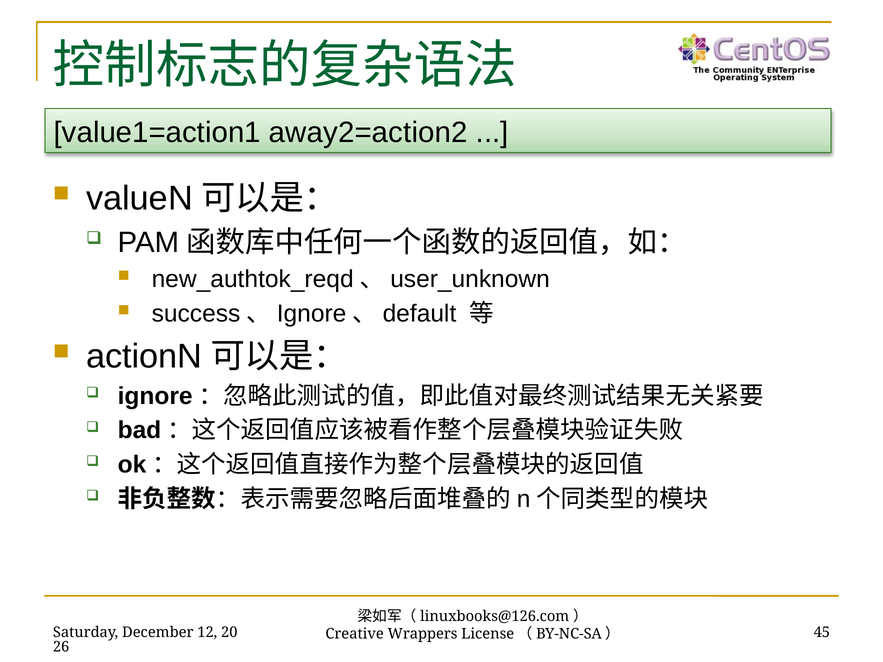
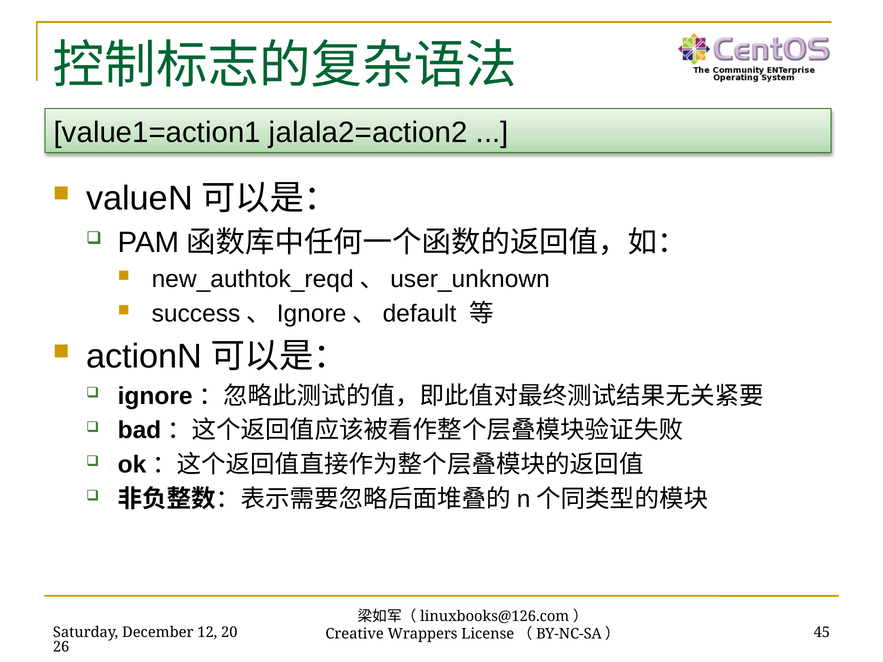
away2=action2: away2=action2 -> jalala2=action2 (368, 133)
